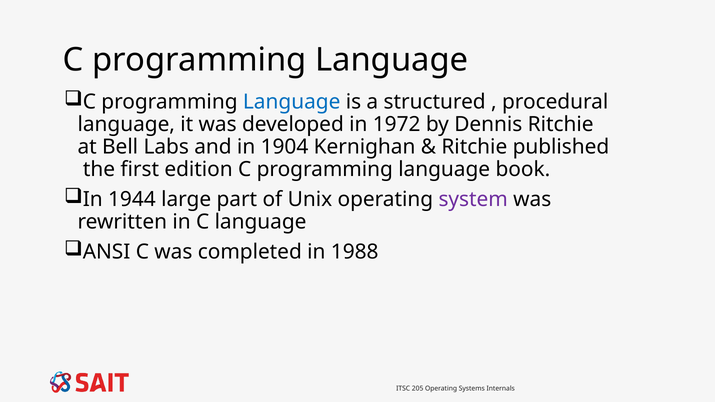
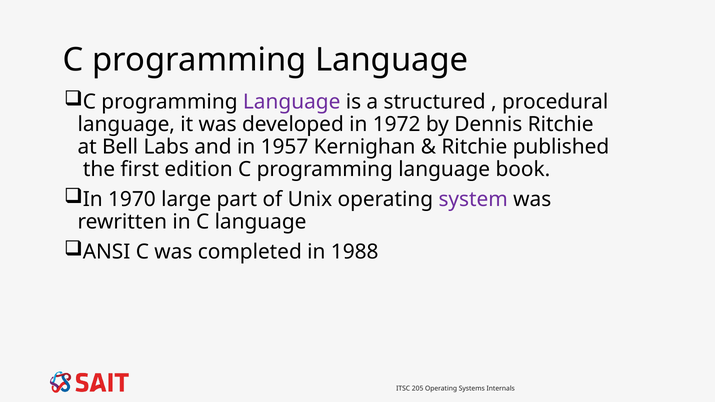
Language colour: blue -> purple (292, 102)
1904: 1904 -> 1957 (284, 147)
1944: 1944 -> 1970 (132, 199)
